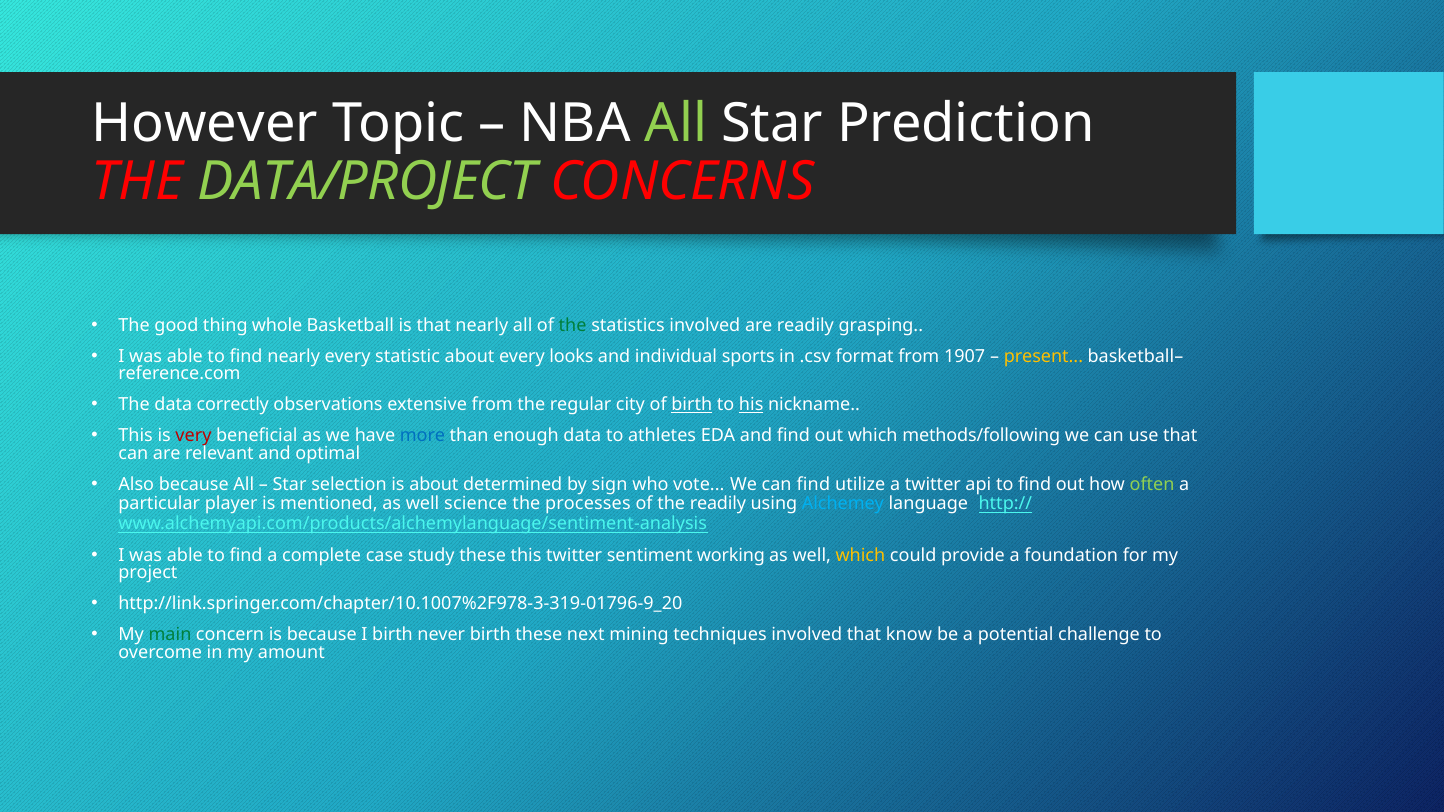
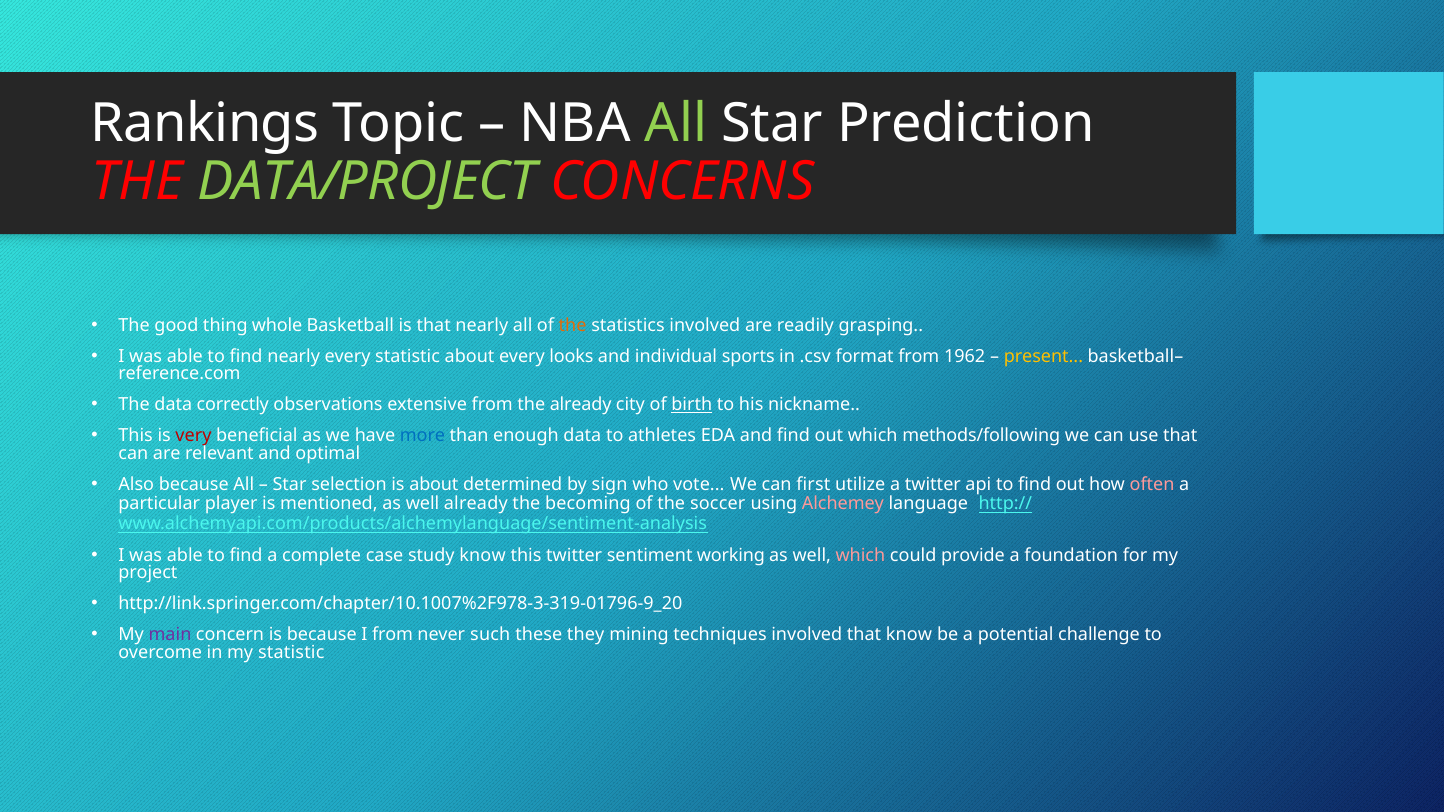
However: However -> Rankings (205, 124)
the colour: green -> orange (573, 325)
1907: 1907 -> 1962 (965, 356)
the regular: regular -> already (581, 405)
his underline: present -> none (751, 405)
can find: find -> first (813, 485)
often colour: light green -> pink (1152, 485)
well science: science -> already (476, 504)
processes: processes -> becoming (588, 504)
the readily: readily -> soccer (718, 504)
Alchemey colour: light blue -> pink (843, 504)
study these: these -> know (483, 555)
which colour: yellow -> pink (860, 555)
main colour: green -> purple (170, 635)
I birth: birth -> from (393, 635)
never birth: birth -> such (490, 635)
next: next -> they (586, 635)
my amount: amount -> statistic (291, 653)
